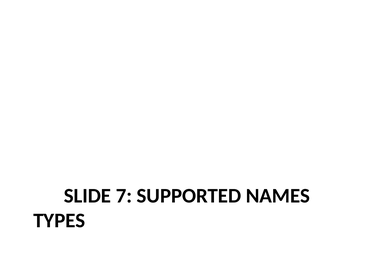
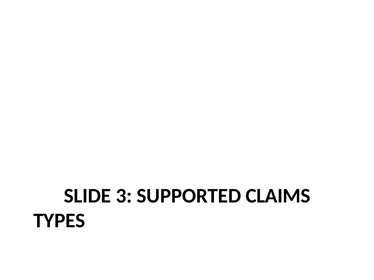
7: 7 -> 3 (124, 196)
NAMES: NAMES -> CLAIMS (278, 196)
